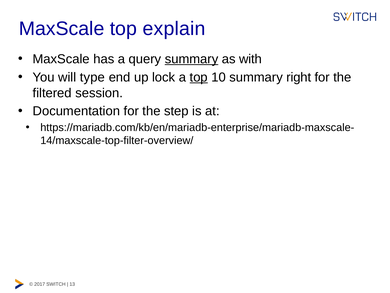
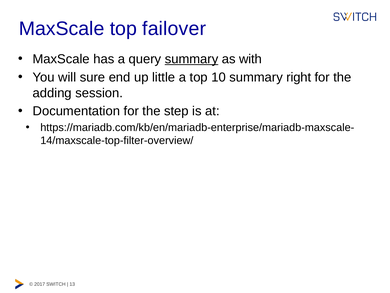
explain: explain -> failover (174, 29)
type: type -> sure (92, 77)
lock: lock -> little (164, 77)
top underline: present -> none (199, 77)
filtered: filtered -> adding (52, 93)
